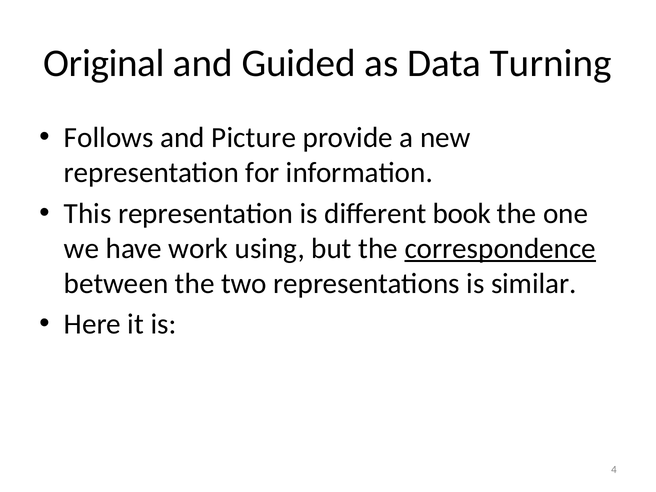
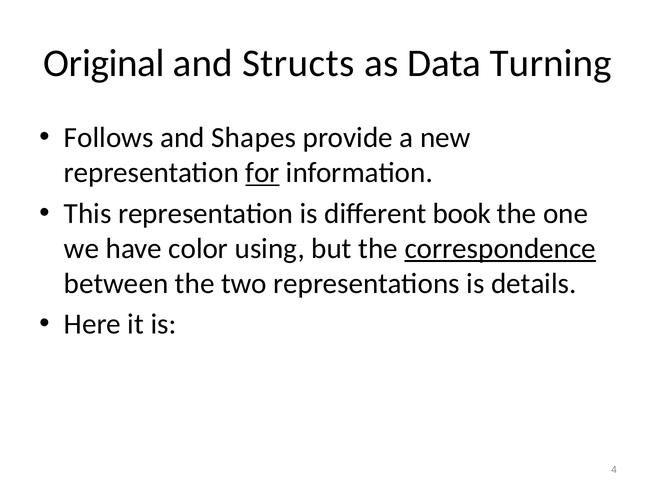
Guided: Guided -> Structs (298, 63)
Picture: Picture -> Shapes (254, 138)
for underline: none -> present (262, 173)
work: work -> color (198, 248)
similar: similar -> details (534, 283)
